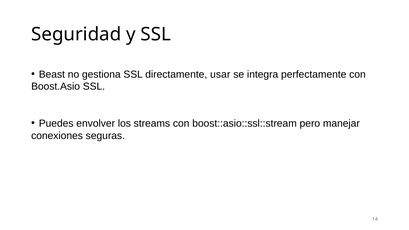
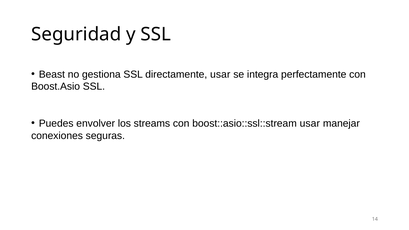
boost::asio::ssl::stream pero: pero -> usar (310, 123)
